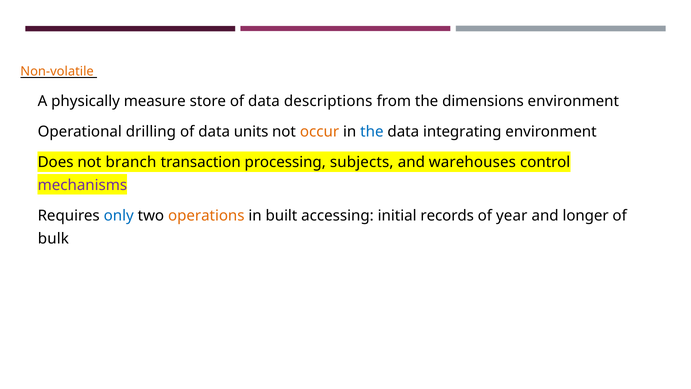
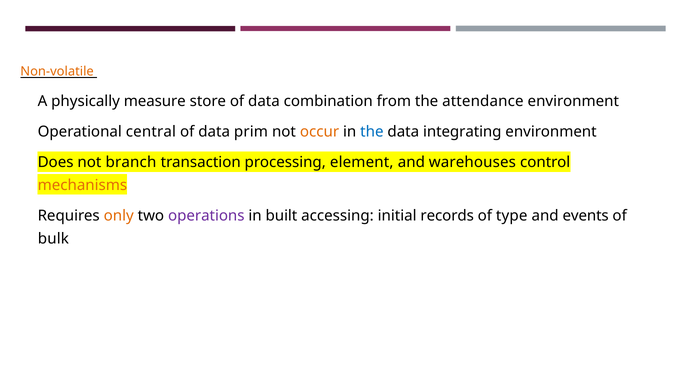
descriptions: descriptions -> combination (328, 101)
dimensions: dimensions -> attendance (483, 101)
drilling: drilling -> central (151, 132)
units: units -> prim (251, 132)
subjects: subjects -> element (362, 162)
mechanisms colour: purple -> orange (82, 185)
only colour: blue -> orange (119, 216)
operations colour: orange -> purple (206, 216)
year: year -> type (512, 216)
longer: longer -> events (586, 216)
